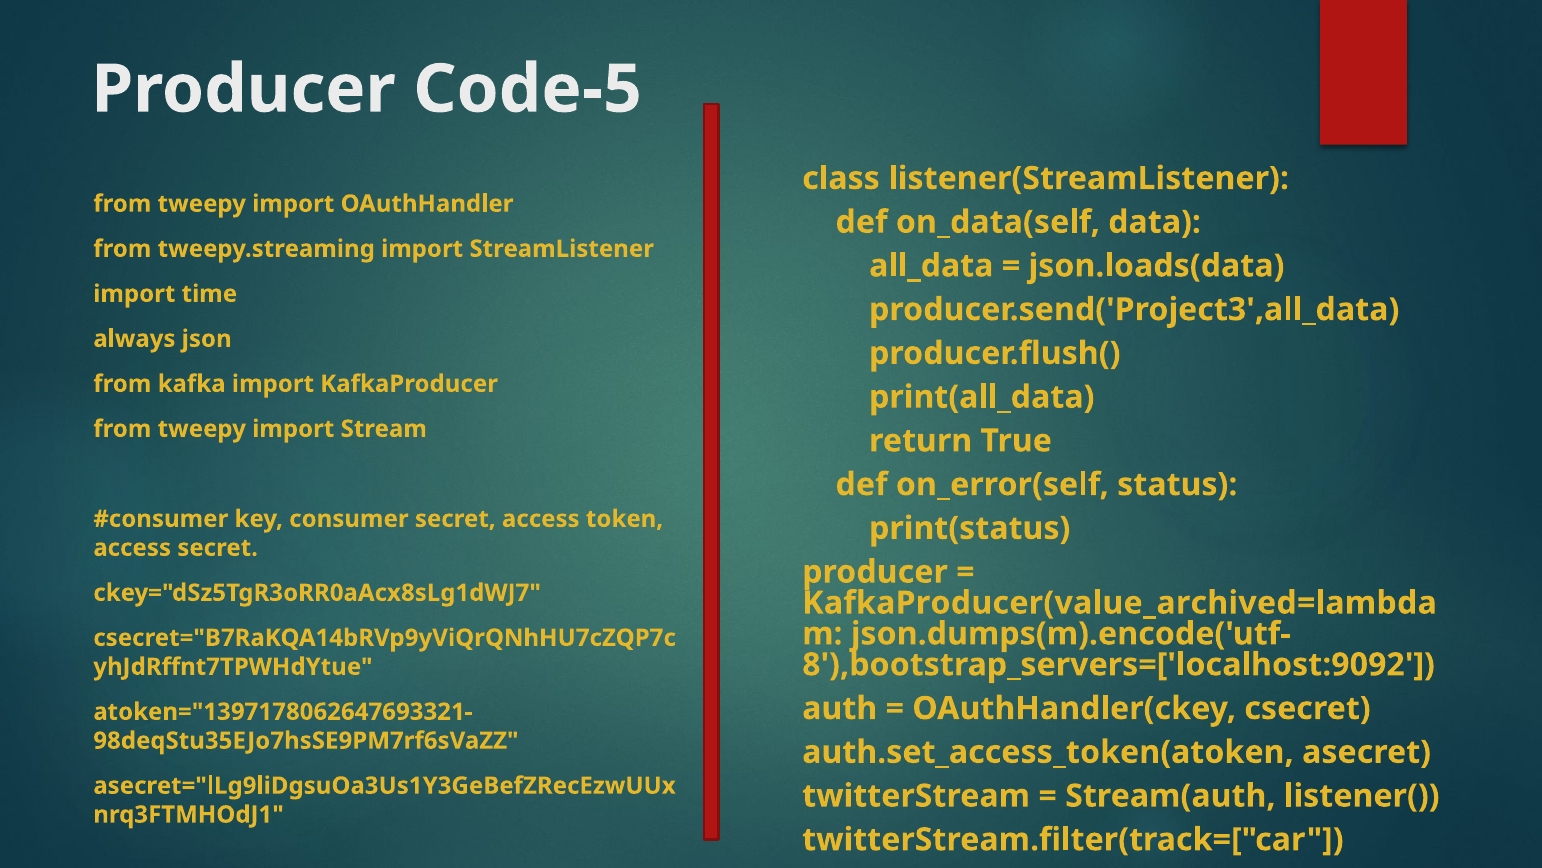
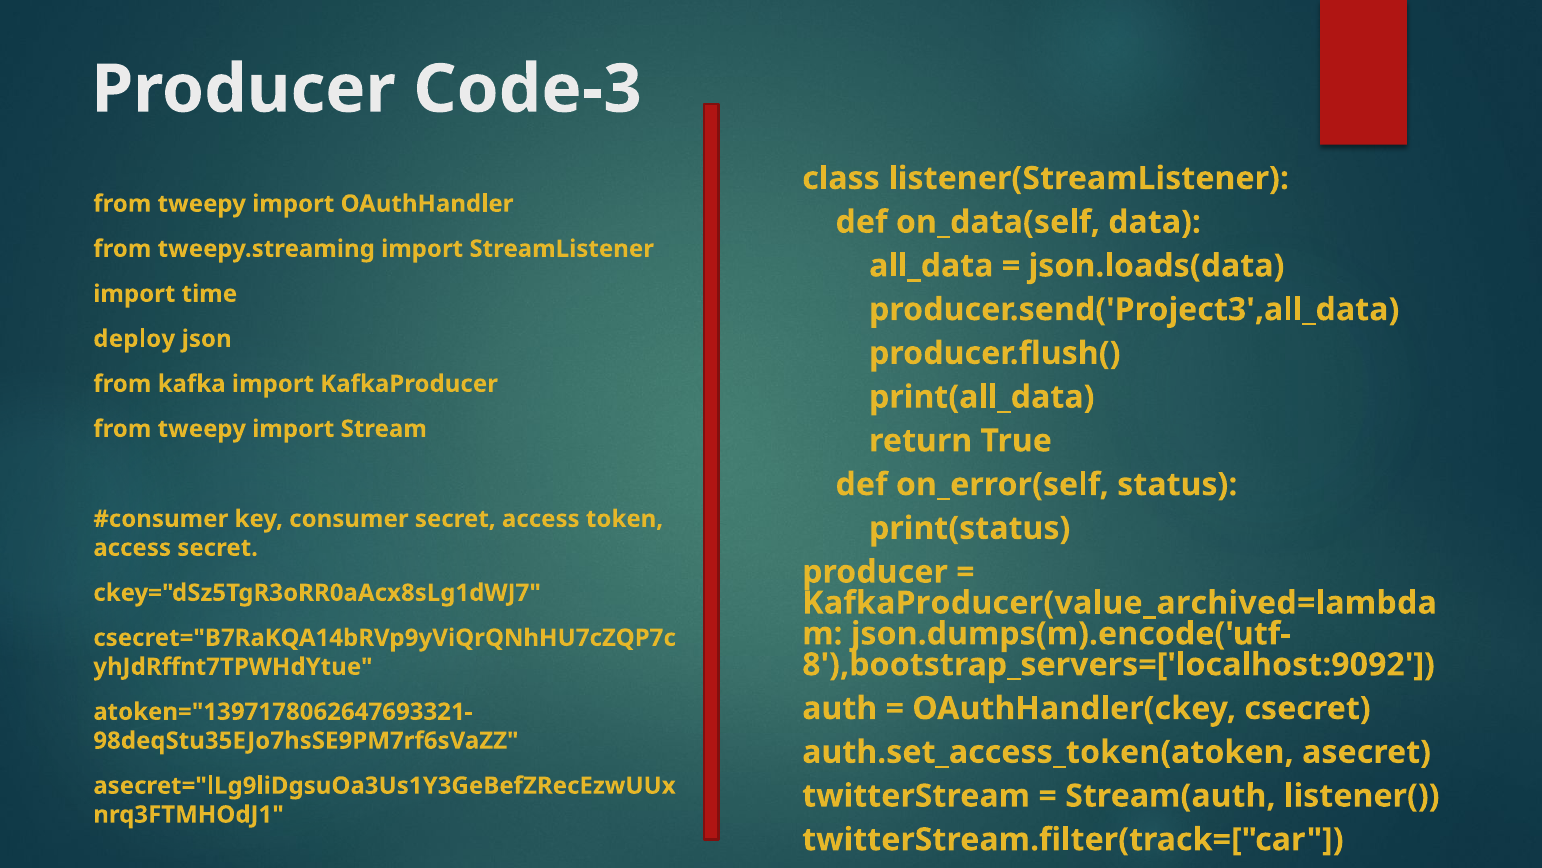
Code-5: Code-5 -> Code-3 (528, 89)
always: always -> deploy (134, 339)
